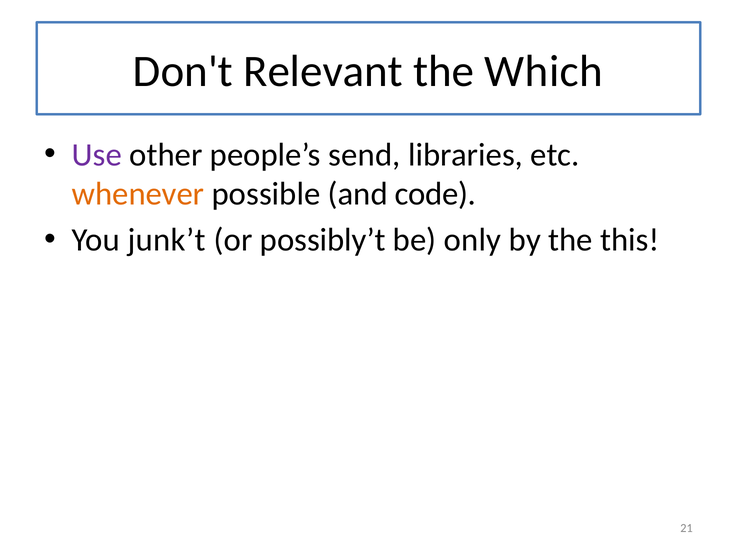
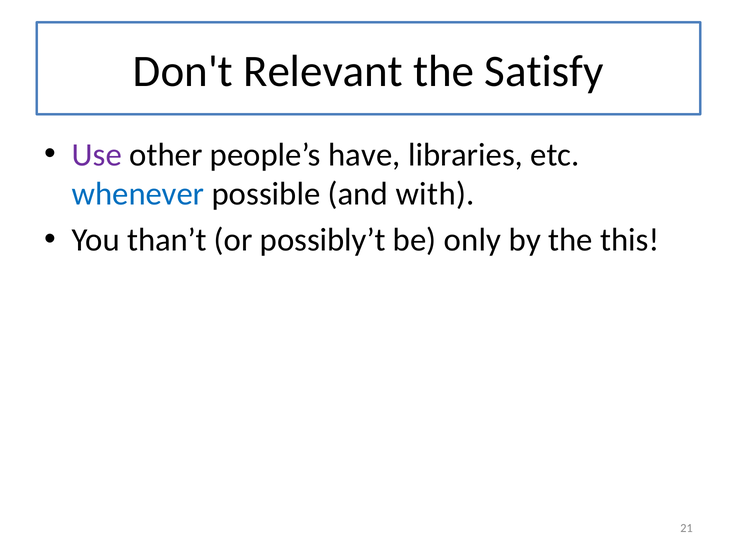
Which: Which -> Satisfy (544, 71)
send: send -> have (364, 155)
whenever colour: orange -> blue (138, 194)
code: code -> with (435, 194)
junk’t: junk’t -> than’t (167, 240)
